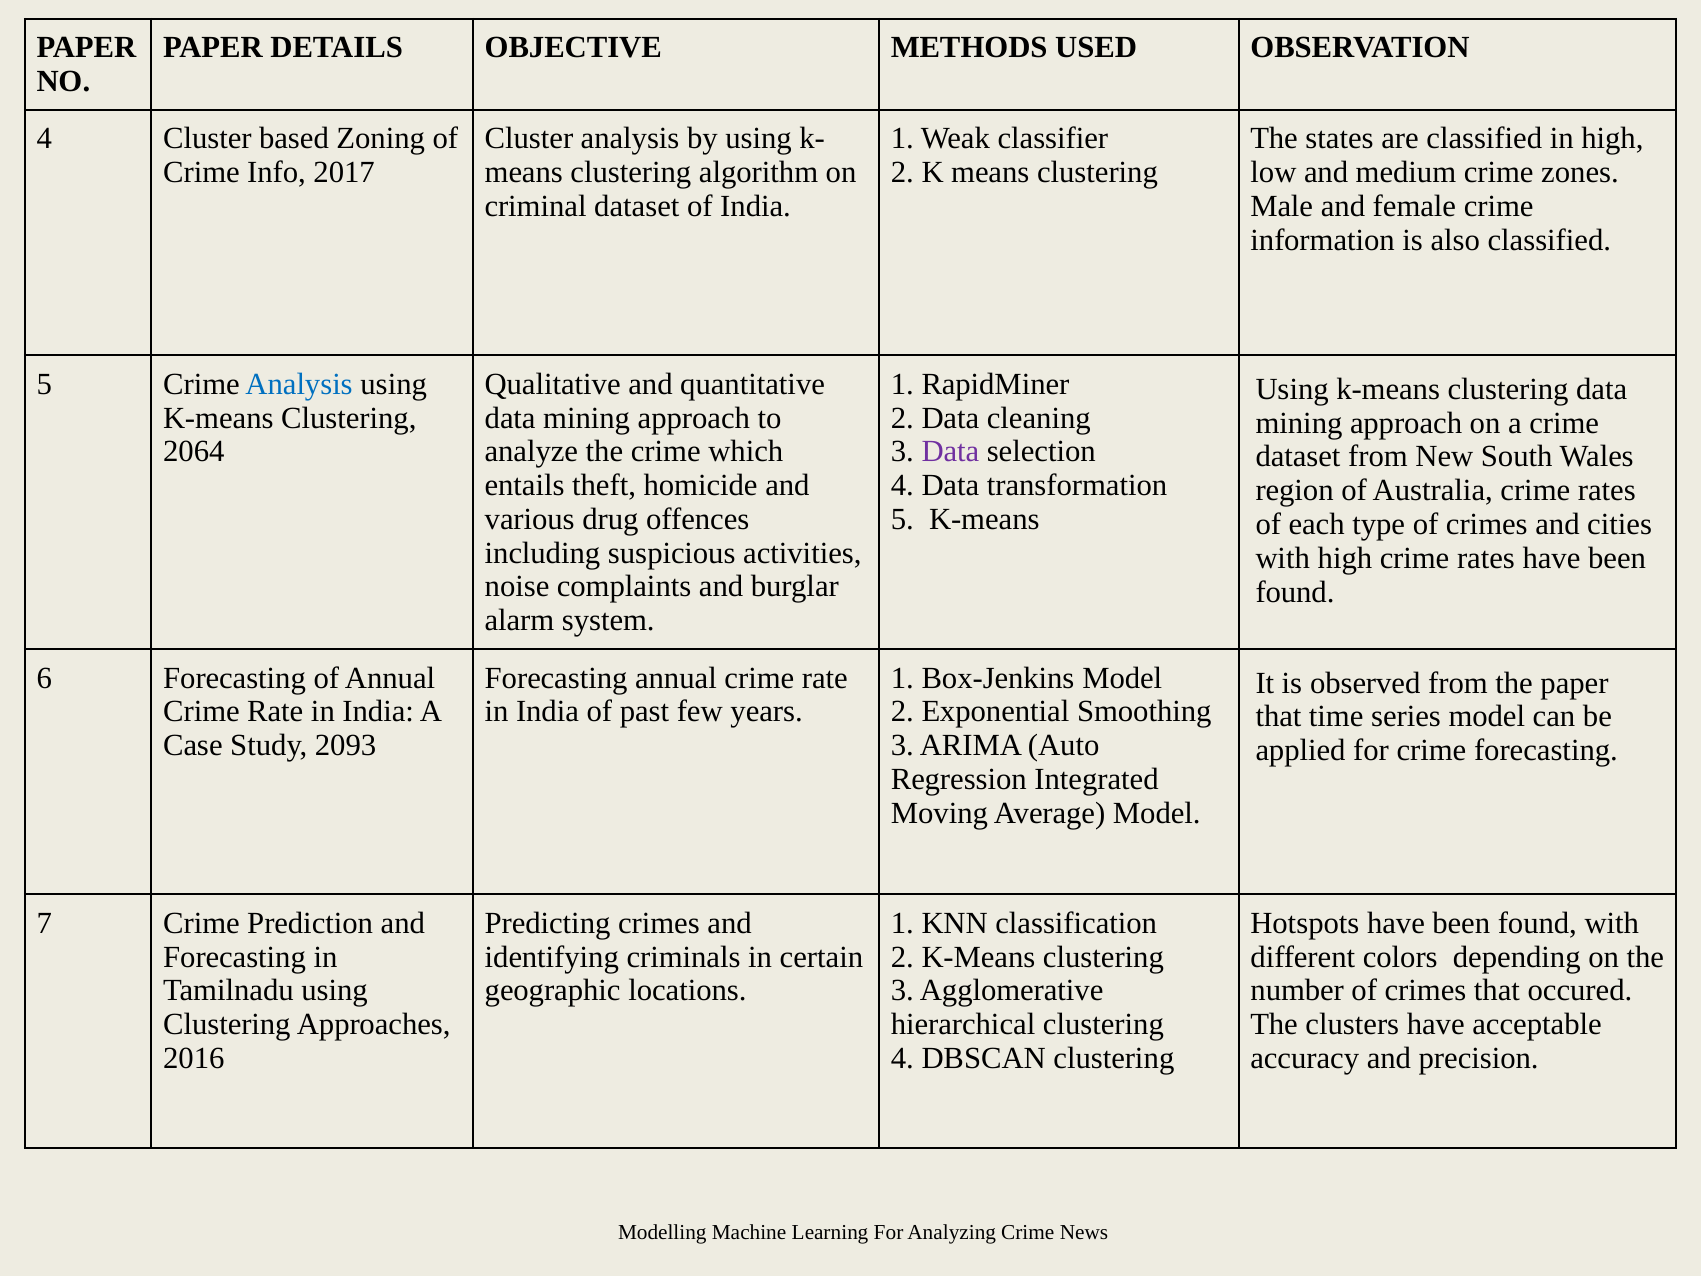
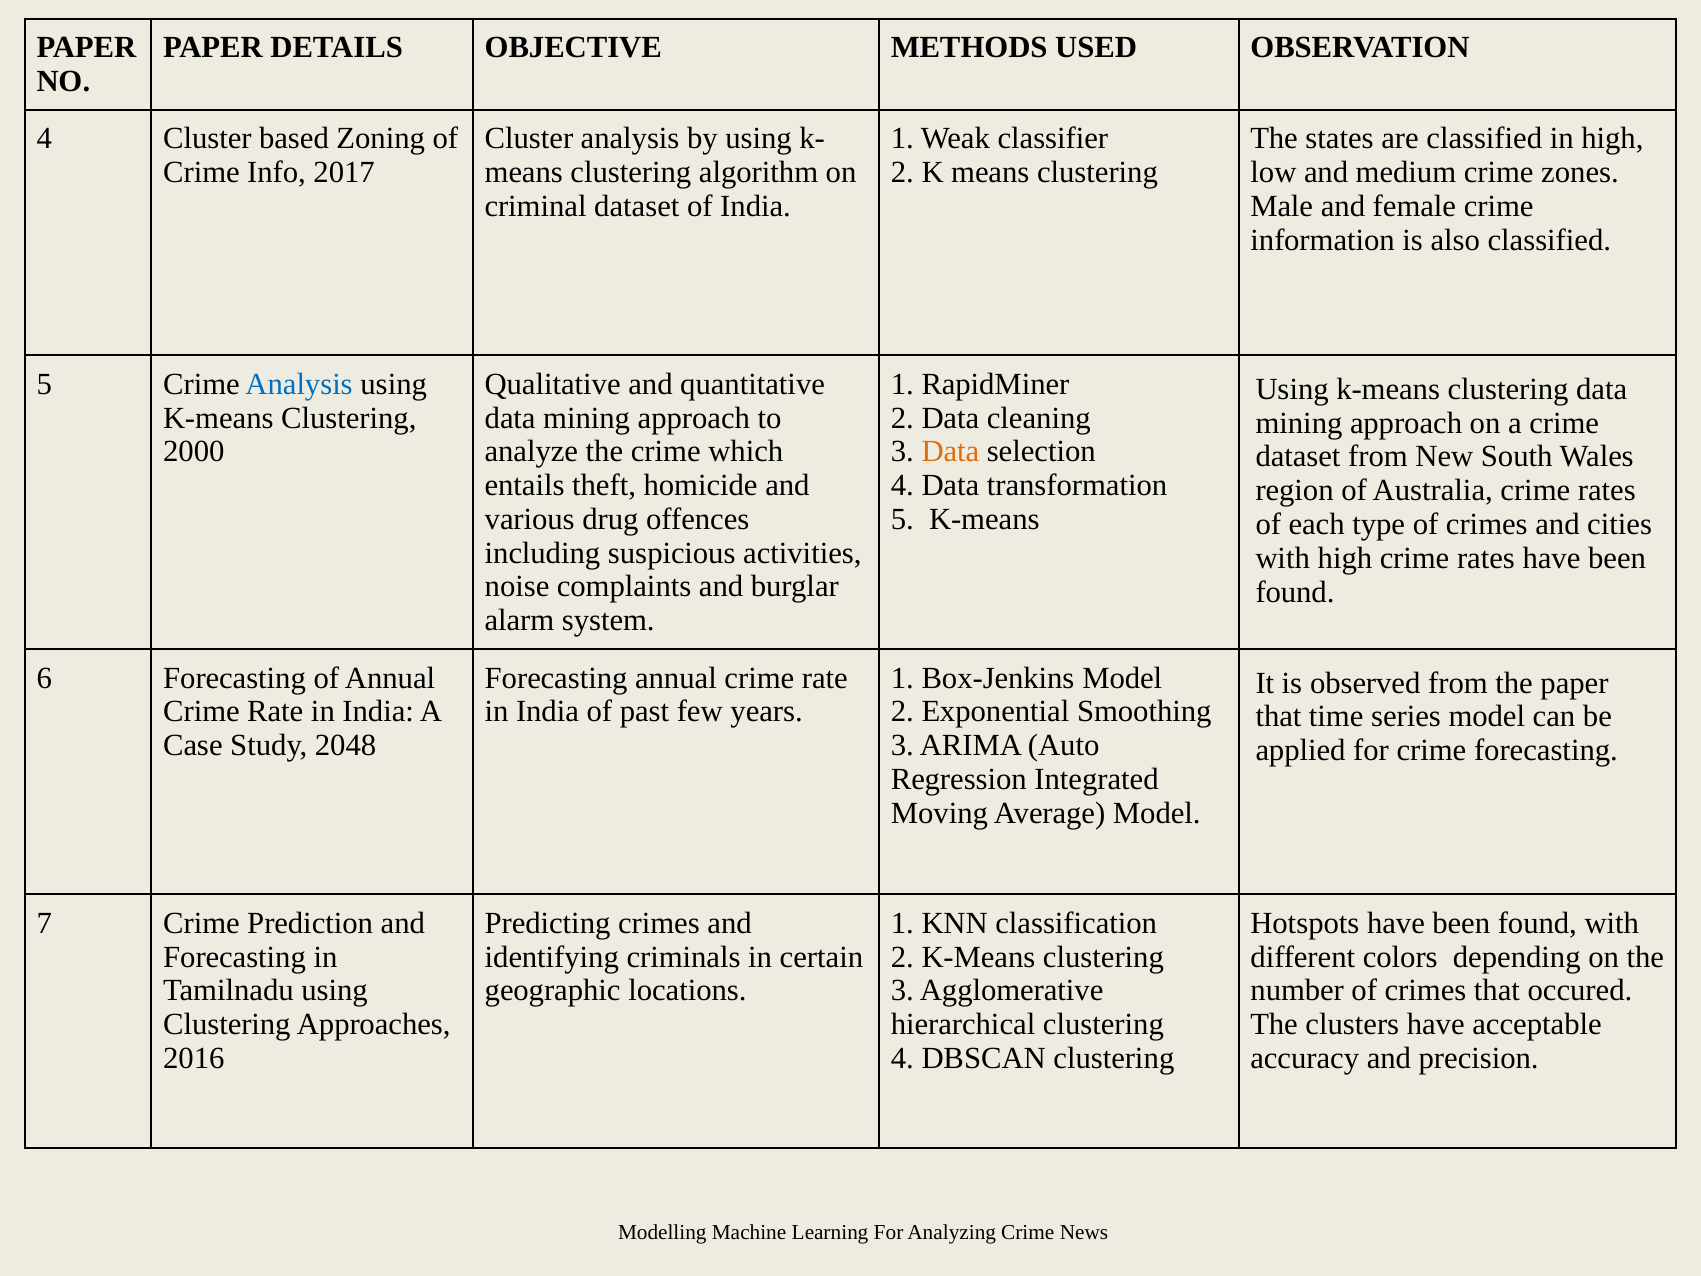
2064: 2064 -> 2000 (194, 452)
Data colour: purple -> orange (950, 452)
2093: 2093 -> 2048 (346, 745)
